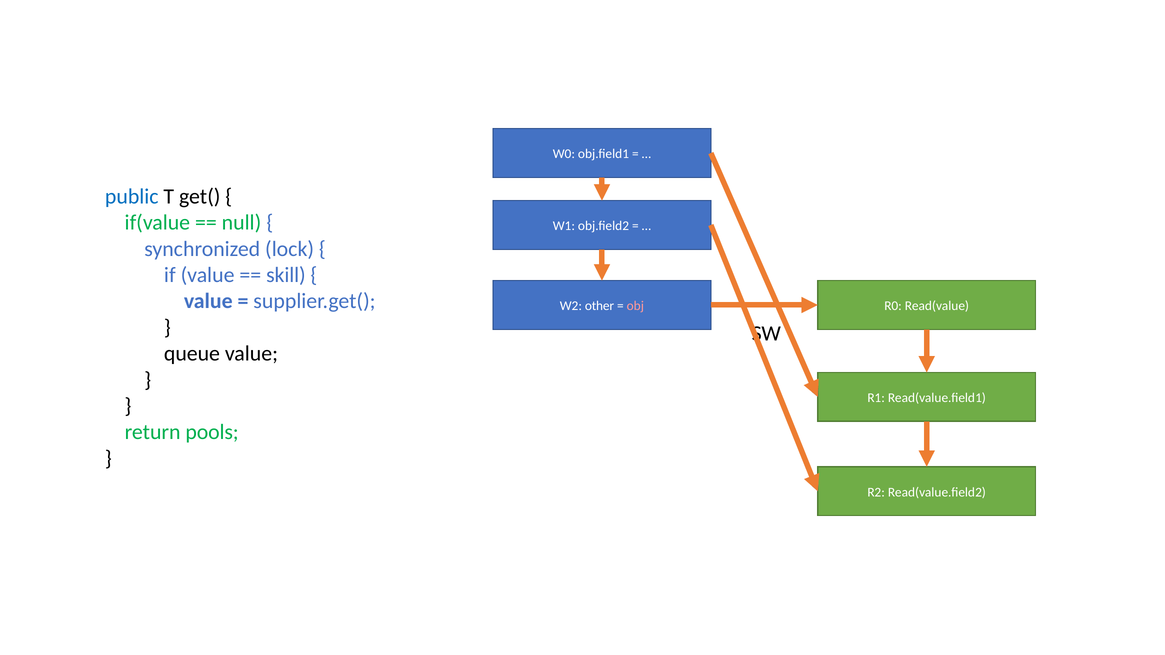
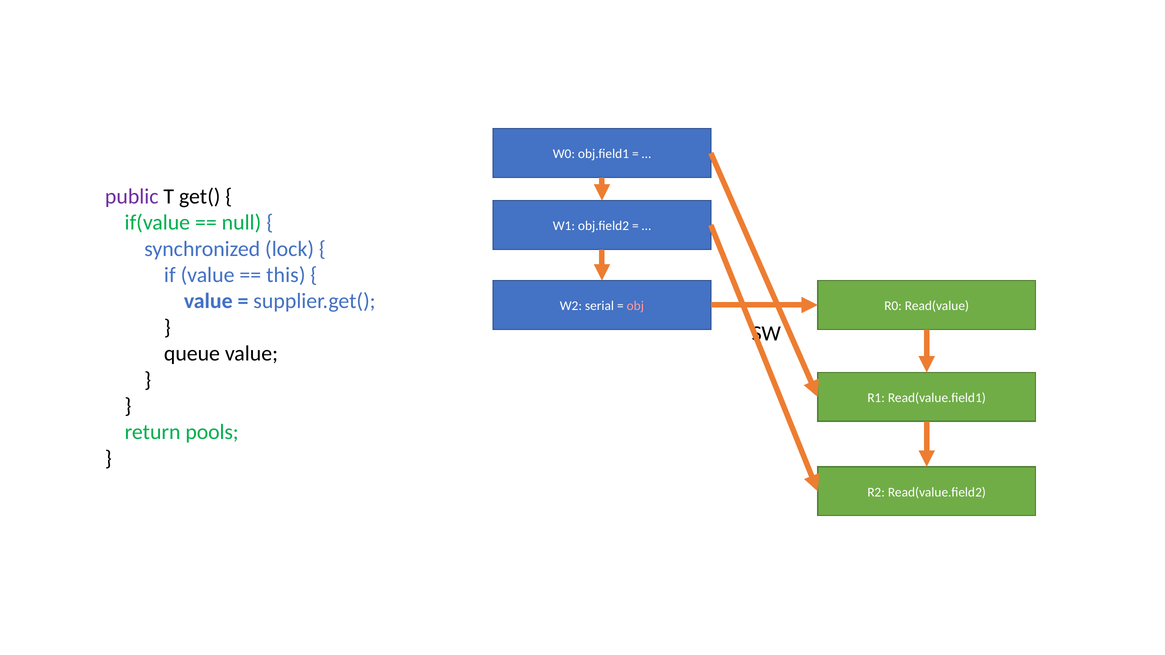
public colour: blue -> purple (132, 197)
skill: skill -> this (286, 275)
other: other -> serial (599, 306)
